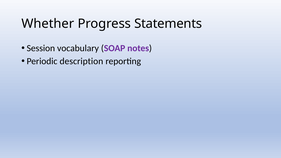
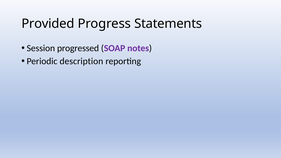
Whether: Whether -> Provided (48, 24)
vocabulary: vocabulary -> progressed (78, 48)
